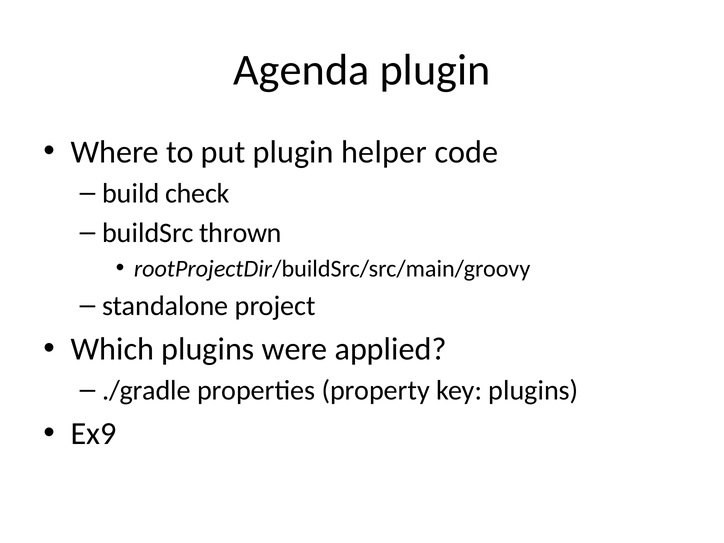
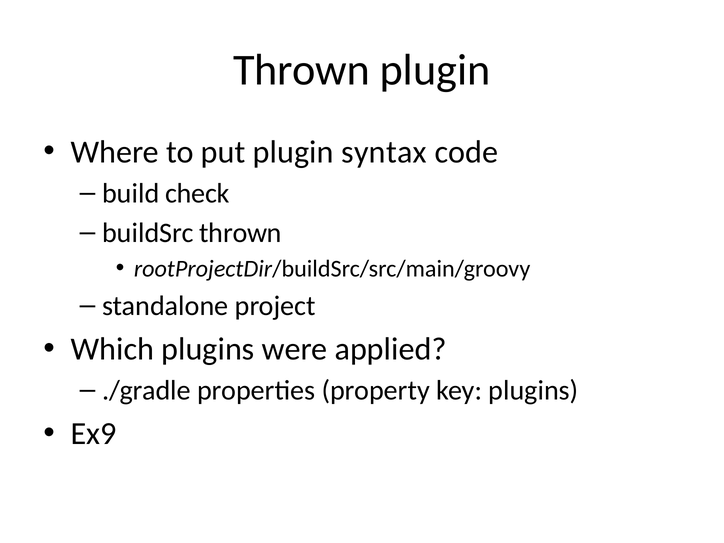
Agenda: Agenda -> Thrown (302, 70)
helper: helper -> syntax (384, 152)
